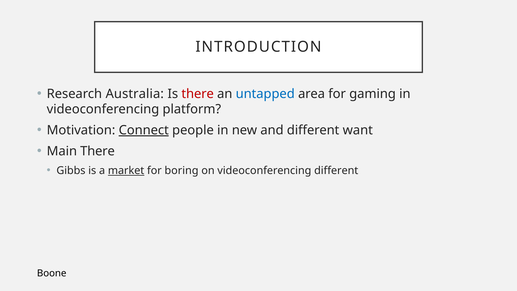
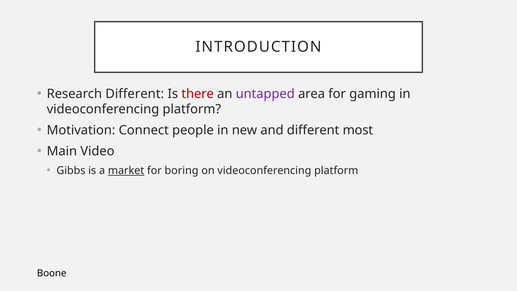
Research Australia: Australia -> Different (135, 94)
untapped colour: blue -> purple (265, 94)
Connect underline: present -> none (144, 130)
want: want -> most (358, 130)
Main There: There -> Video (97, 151)
on videoconferencing different: different -> platform (336, 171)
